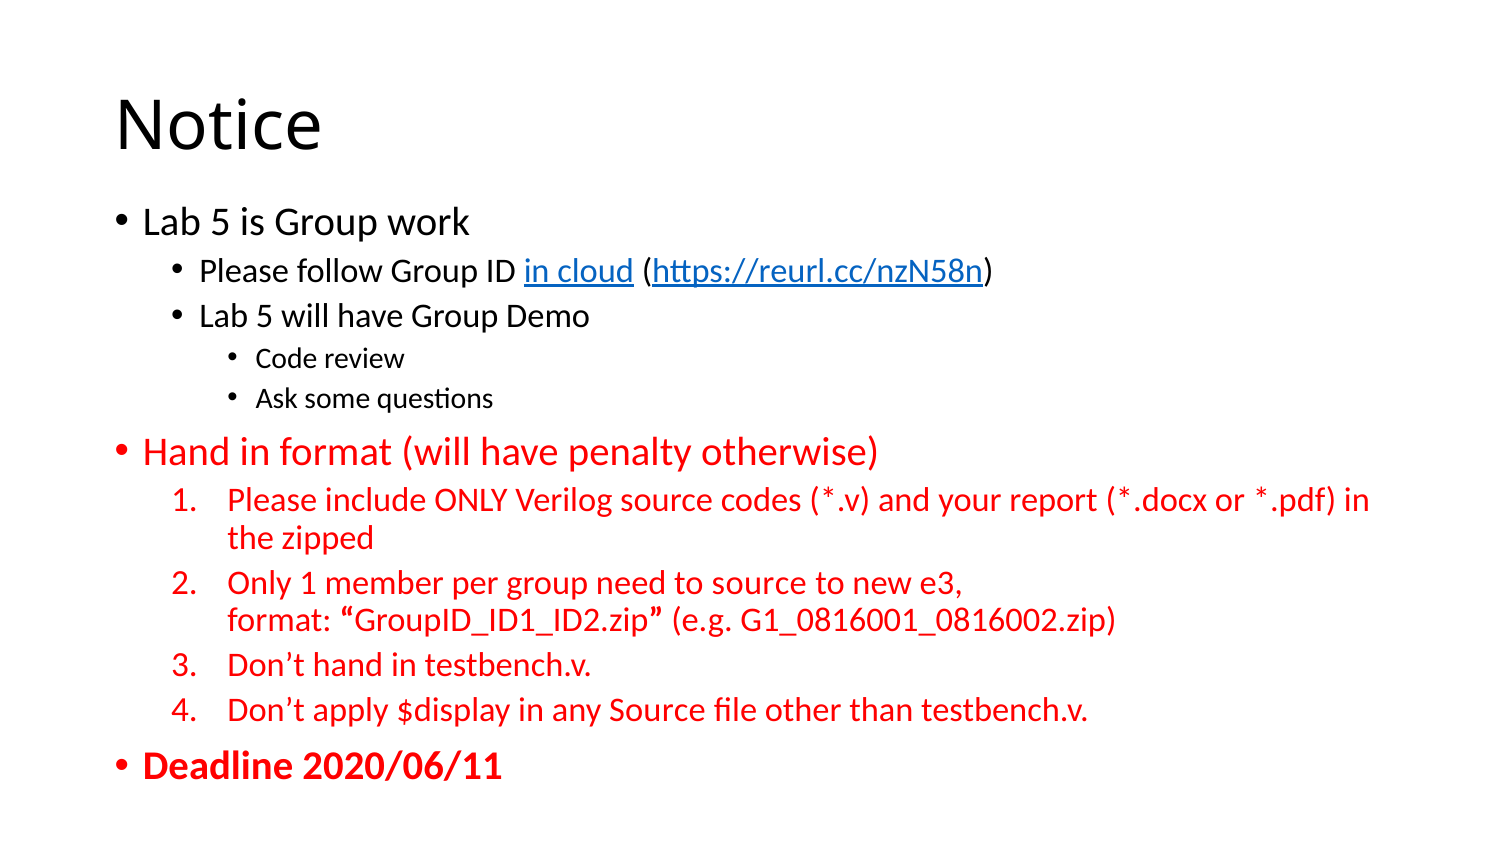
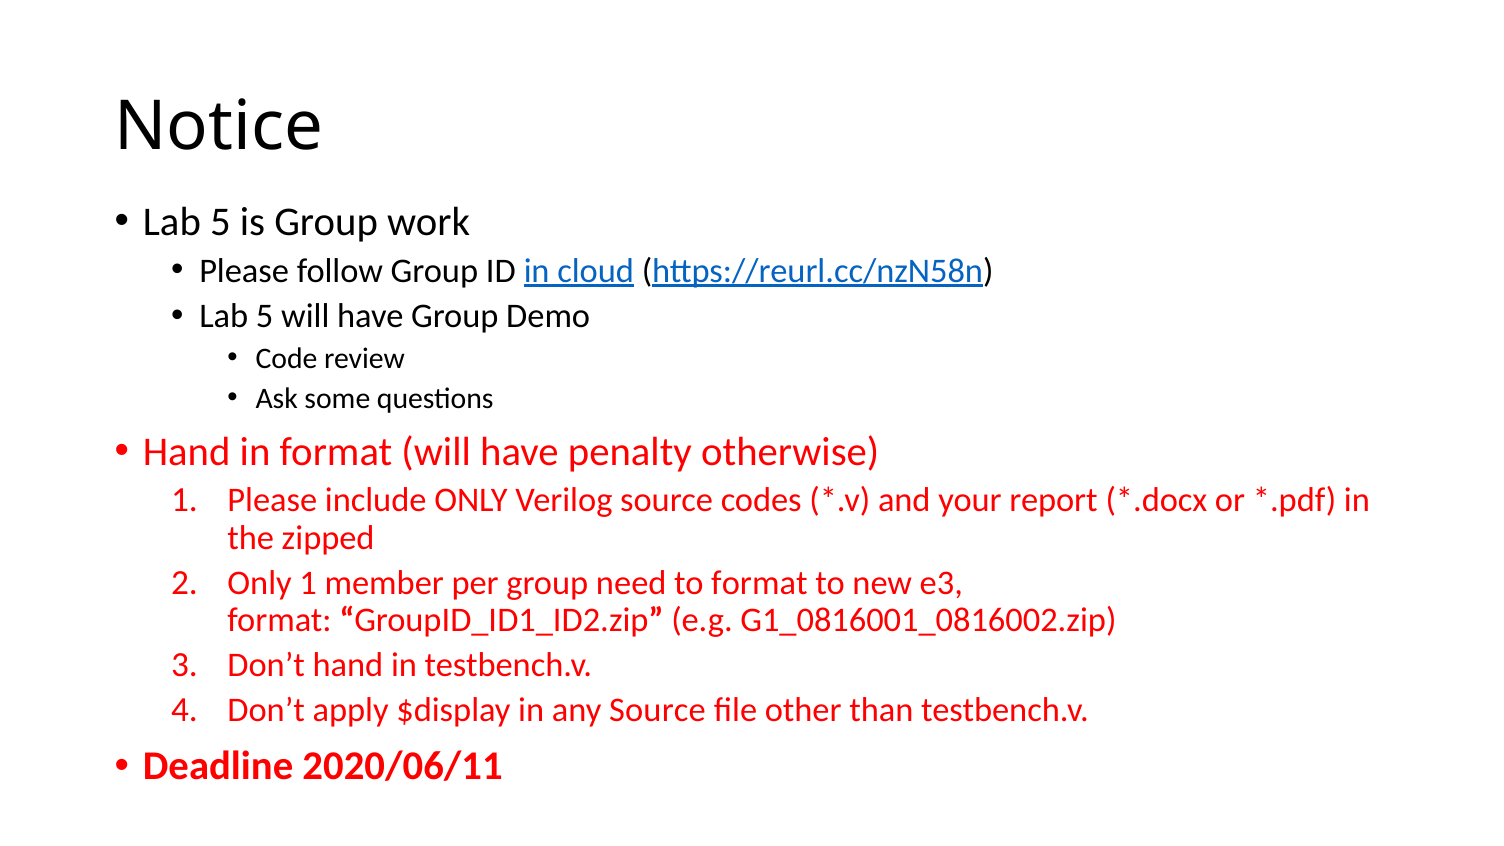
to source: source -> format (759, 583)
